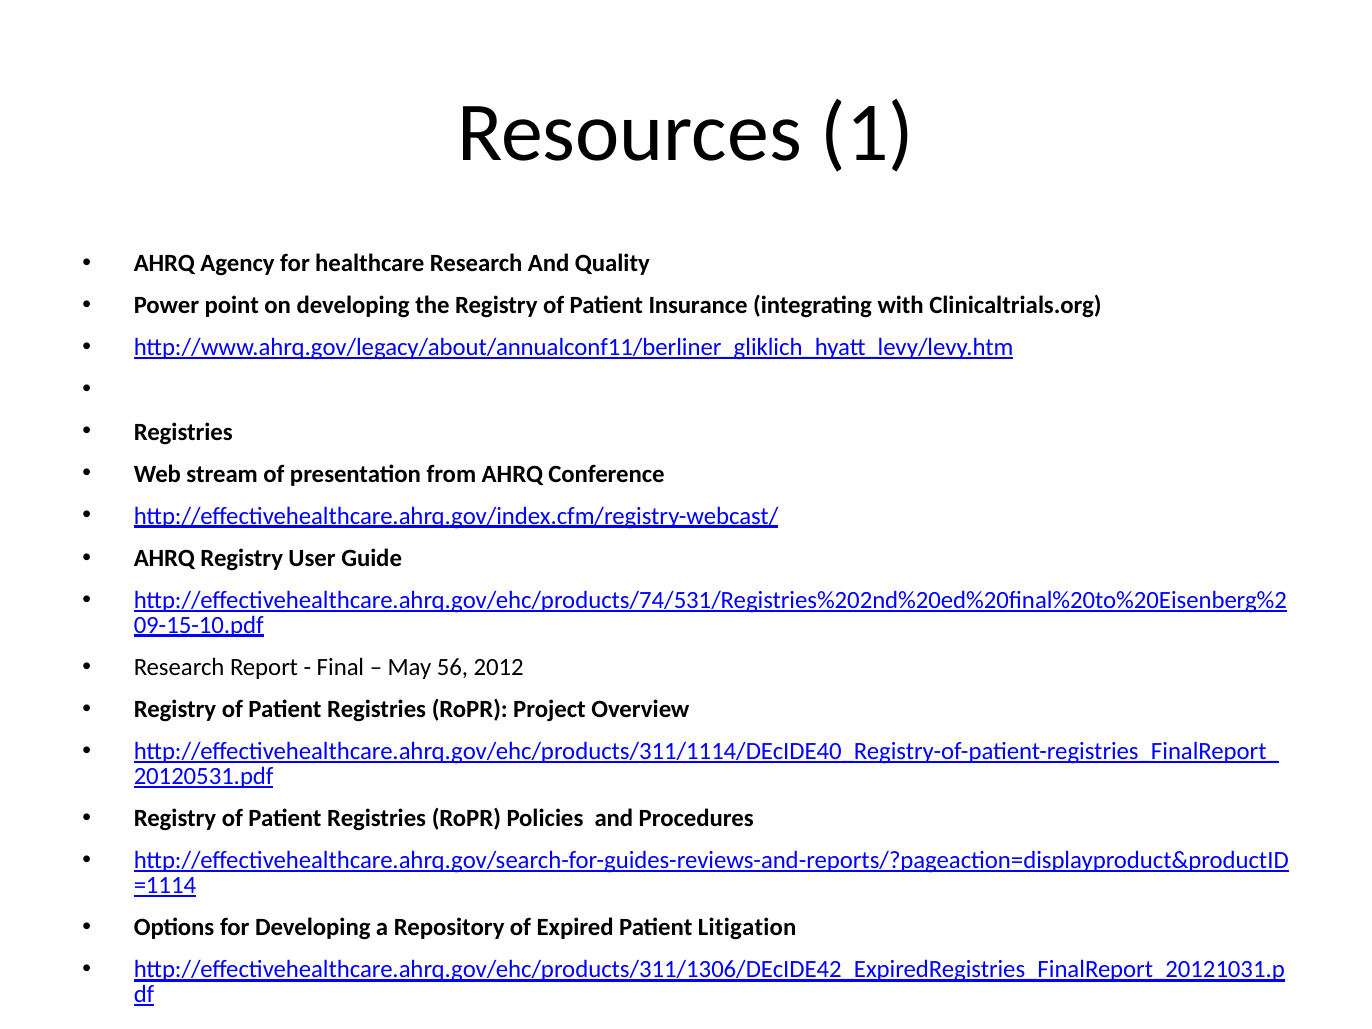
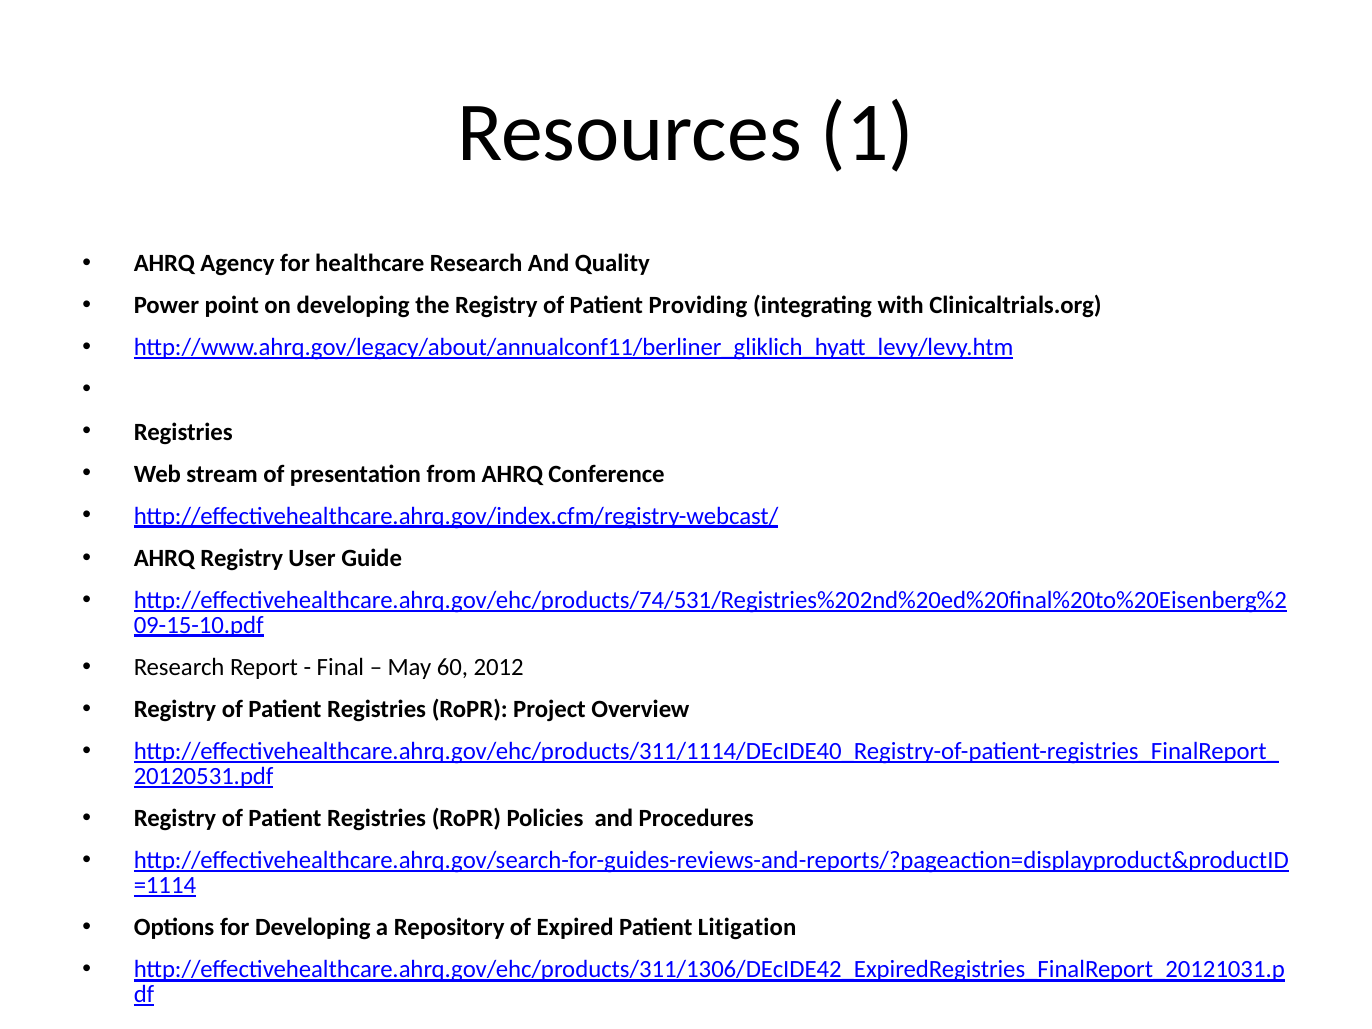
Insurance: Insurance -> Providing (698, 306)
56: 56 -> 60 (452, 667)
